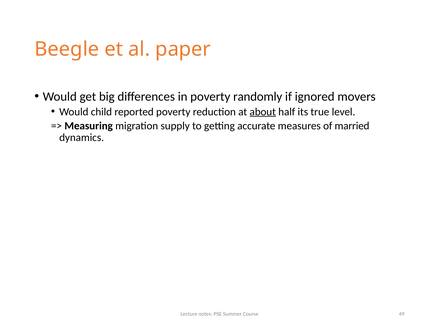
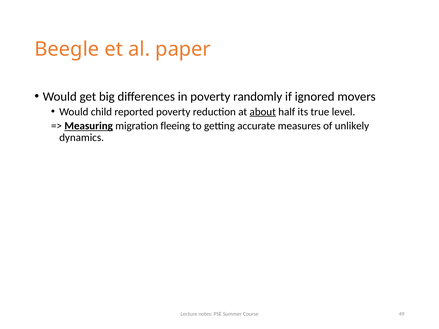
Measuring underline: none -> present (89, 126)
supply: supply -> fleeing (175, 126)
married: married -> unlikely (352, 126)
